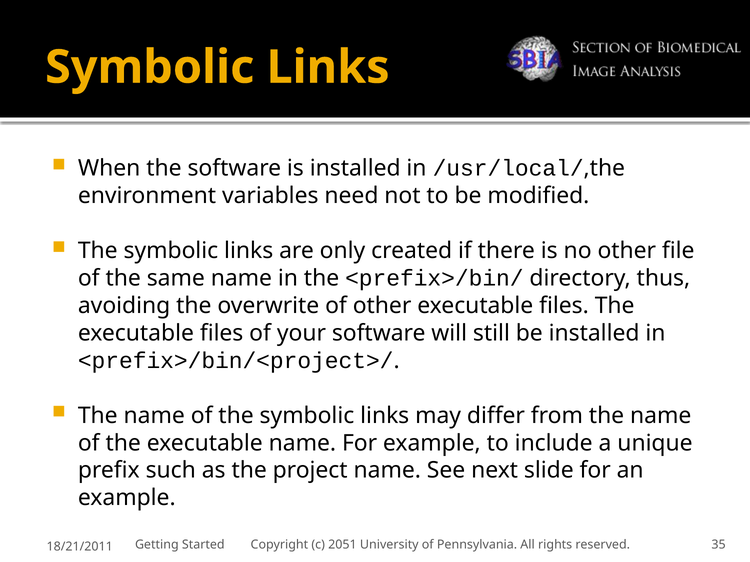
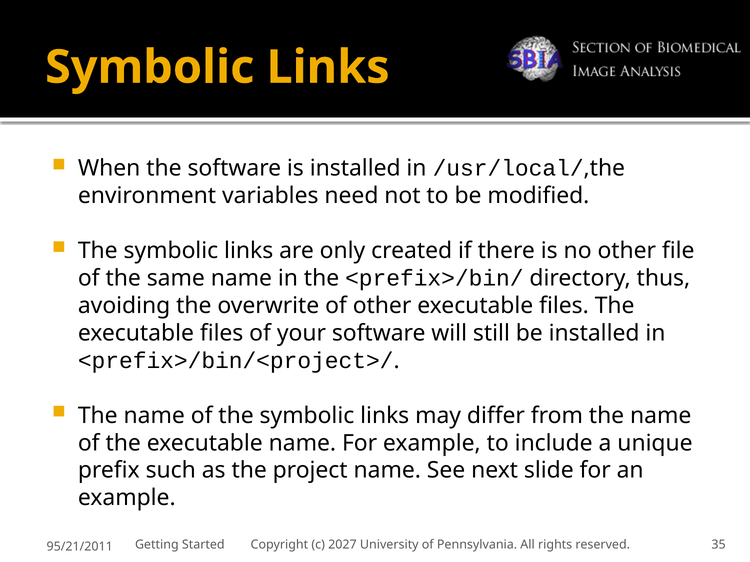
2051: 2051 -> 2027 (342, 545)
18/21/2011: 18/21/2011 -> 95/21/2011 (80, 547)
